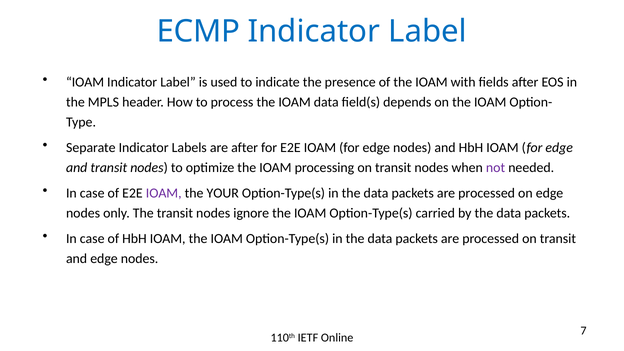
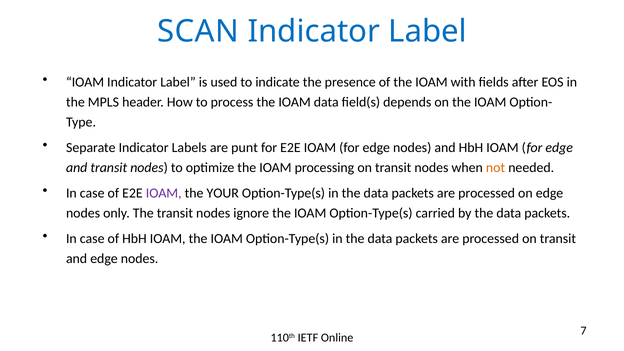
ECMP: ECMP -> SCAN (198, 31)
are after: after -> punt (245, 148)
not colour: purple -> orange (496, 168)
